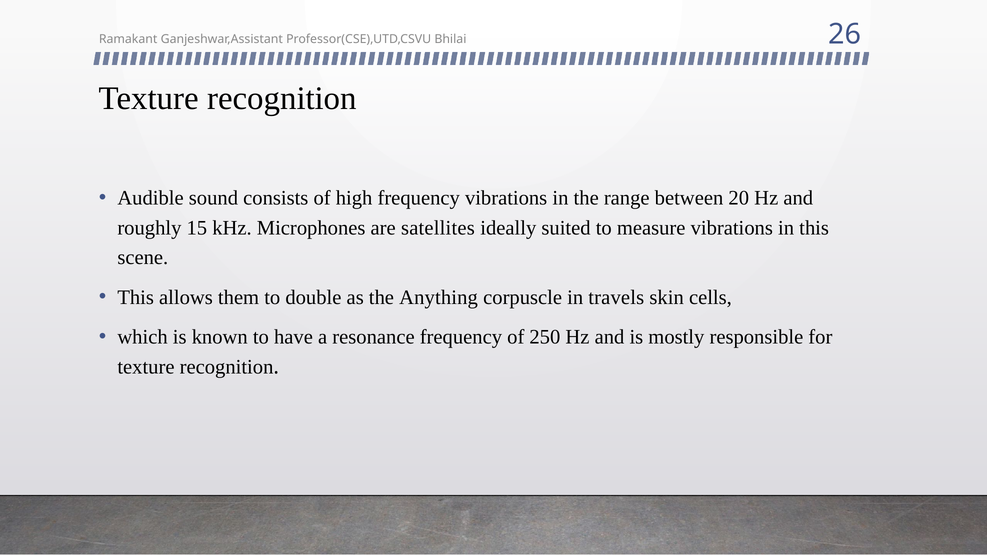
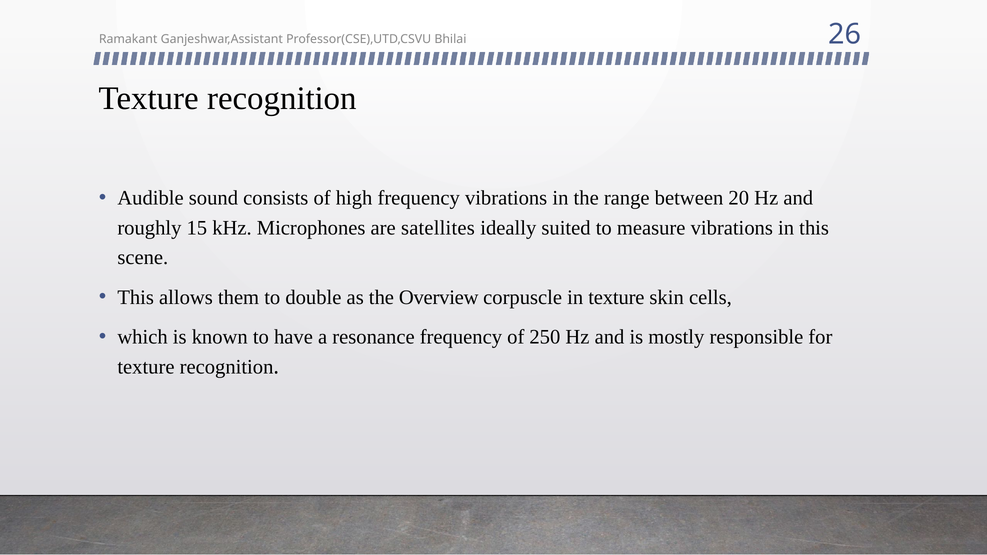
Anything: Anything -> Overview (439, 297)
in travels: travels -> texture (616, 297)
